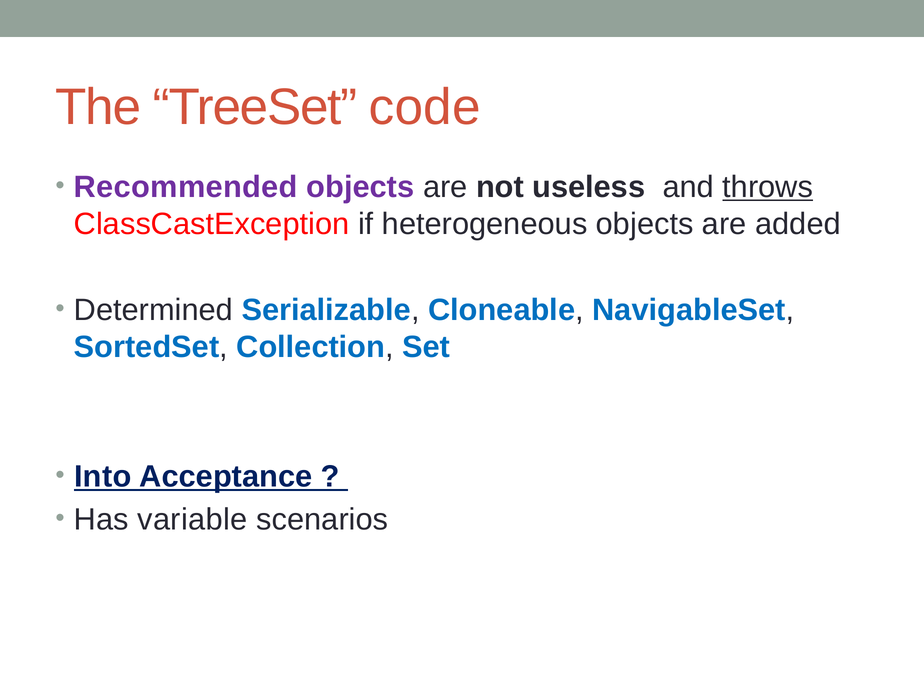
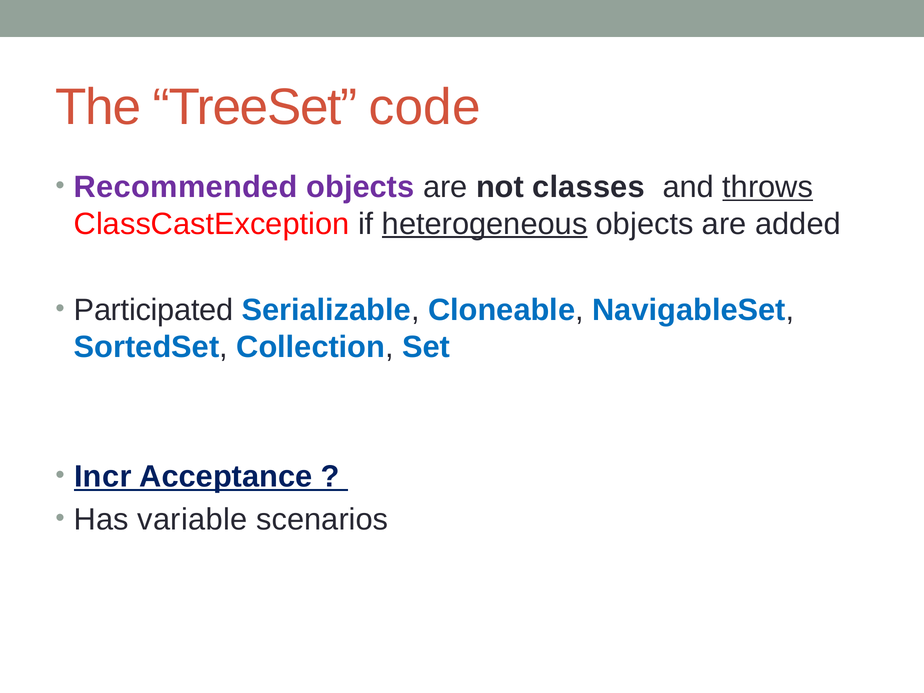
useless: useless -> classes (589, 187)
heterogeneous underline: none -> present (485, 224)
Determined: Determined -> Participated (154, 310)
Into: Into -> Incr (103, 476)
